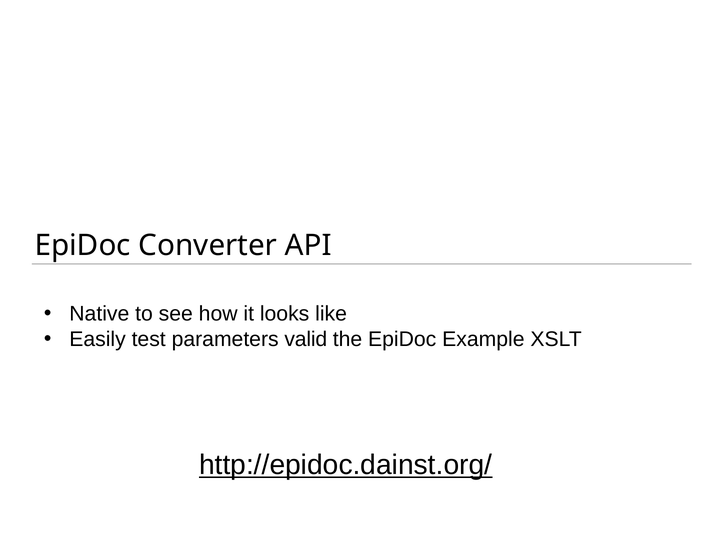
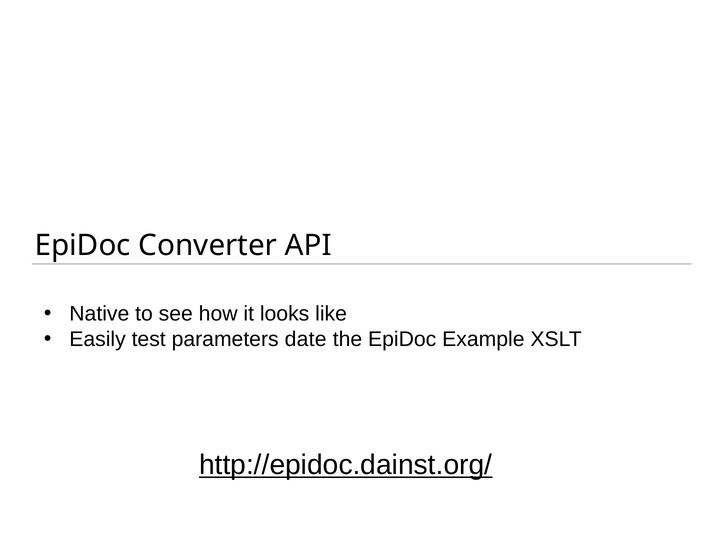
valid: valid -> date (306, 339)
